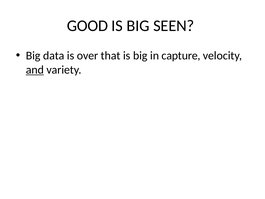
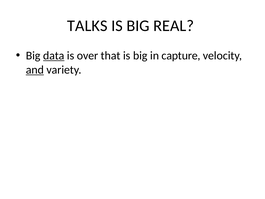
GOOD: GOOD -> TALKS (87, 26)
SEEN: SEEN -> REAL (174, 26)
data underline: none -> present (54, 56)
